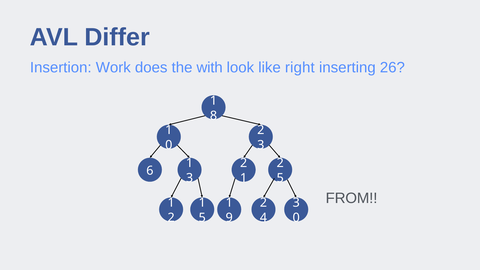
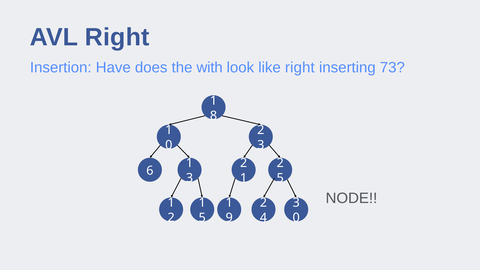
AVL Differ: Differ -> Right (117, 37)
Work: Work -> Have (113, 68)
26: 26 -> 73 (392, 68)
FROM: FROM -> NODE (351, 198)
